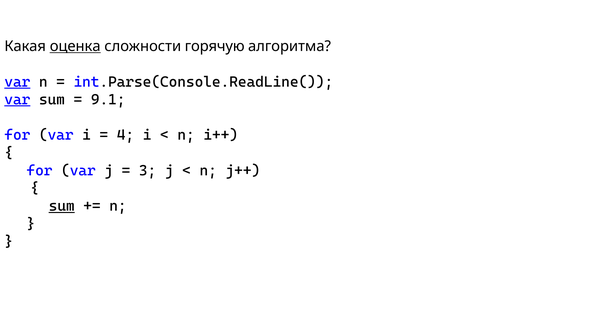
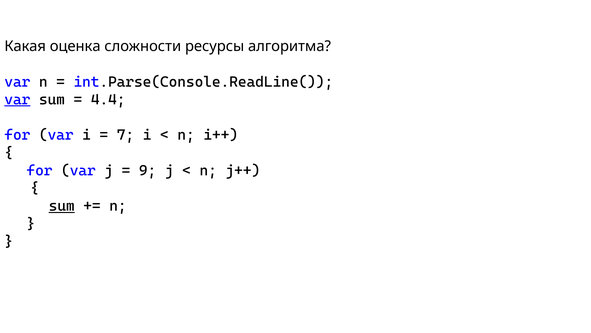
оценка underline: present -> none (75, 46)
горячую: горячую -> ресурсы (215, 46)
var underline: present -> none (17, 82)
9.1: 9.1 -> 4.4 (108, 99)
4: 4 -> 7 (125, 135)
3: 3 -> 9 (148, 170)
